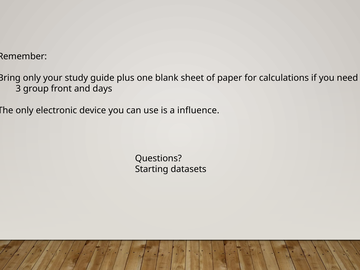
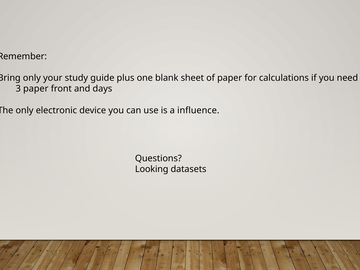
3 group: group -> paper (36, 89)
Starting: Starting -> Looking (152, 169)
